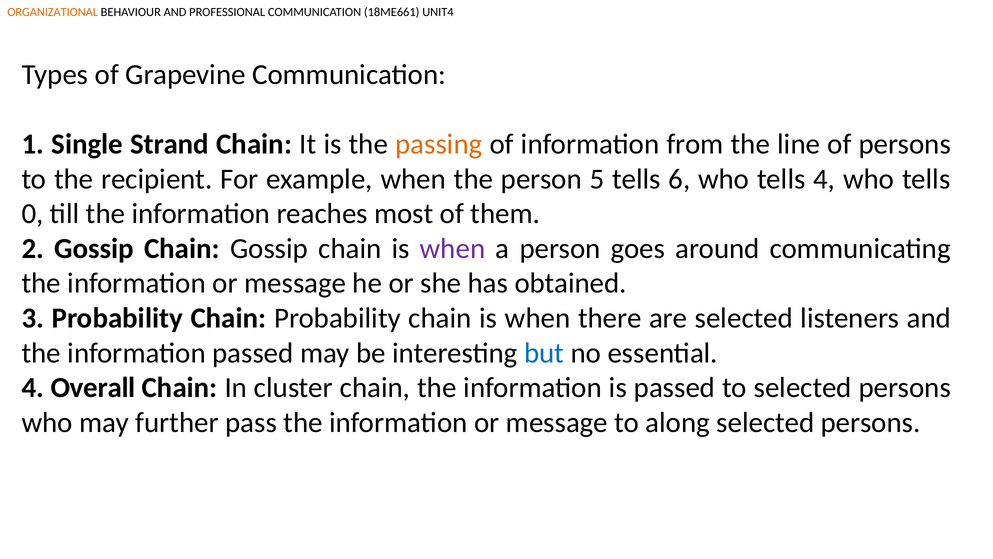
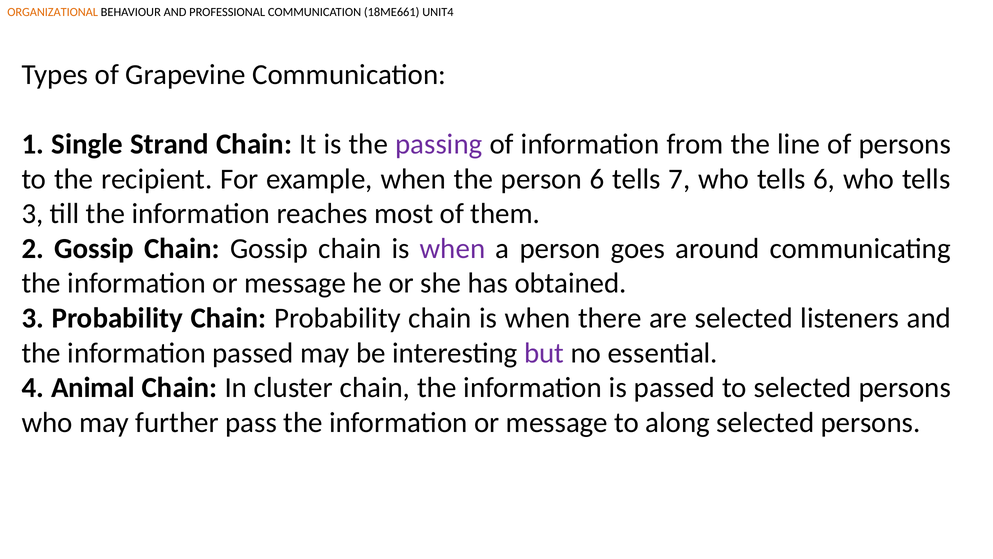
passing colour: orange -> purple (439, 144)
person 5: 5 -> 6 (597, 179)
6: 6 -> 7 (679, 179)
tells 4: 4 -> 6 (824, 179)
0: 0 -> 3 (33, 214)
but colour: blue -> purple (544, 353)
Overall: Overall -> Animal (93, 388)
